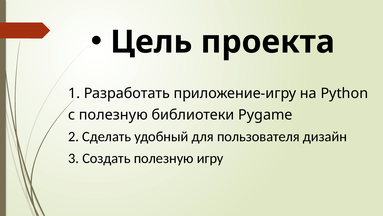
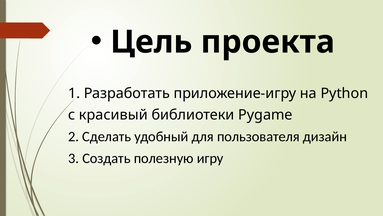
с полезную: полезную -> красивый (113, 115)
